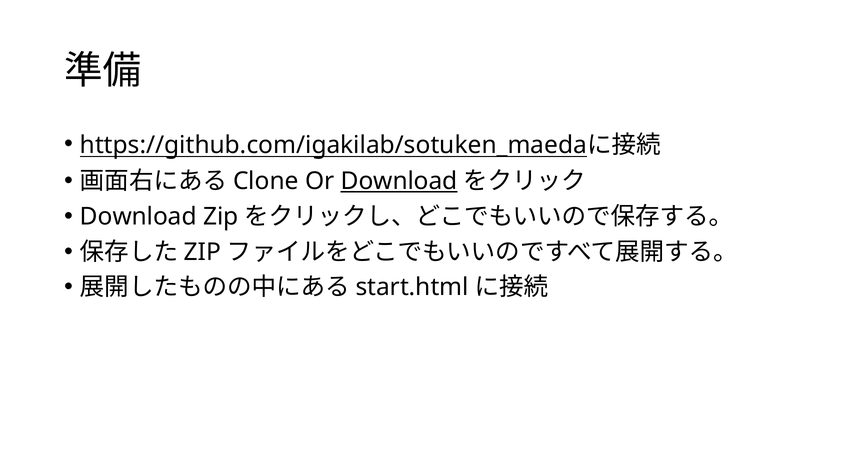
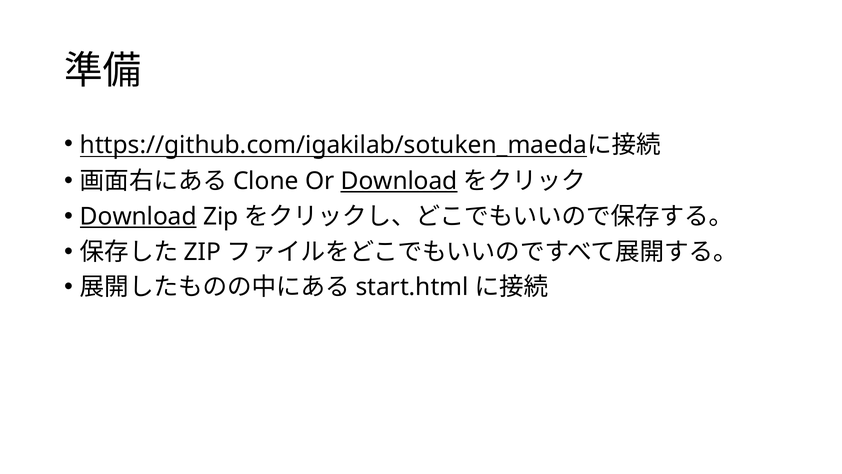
Download underline: none -> present (138, 216)
